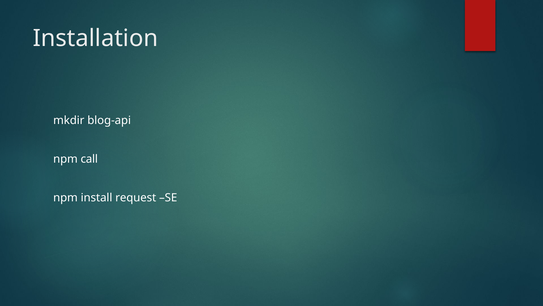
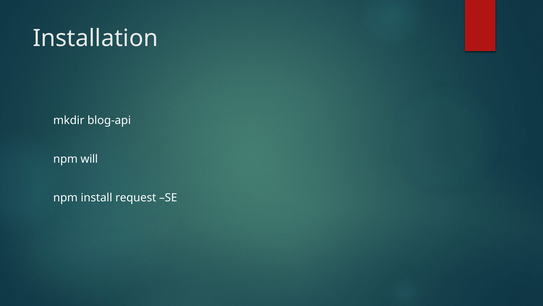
call: call -> will (89, 159)
